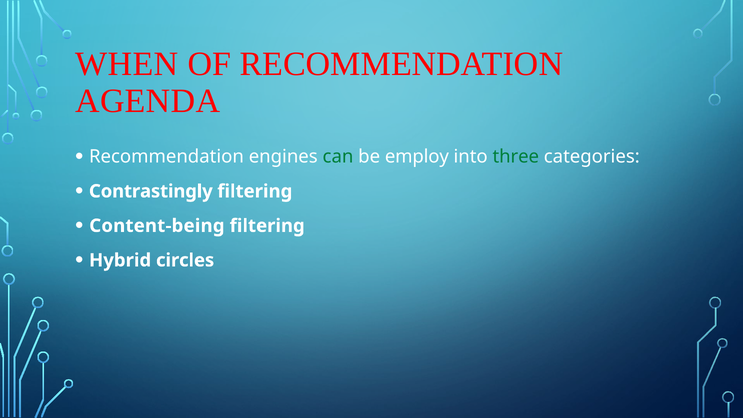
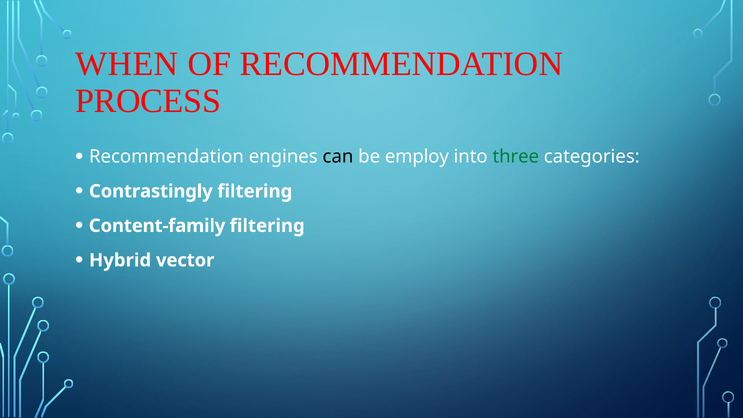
AGENDA: AGENDA -> PROCESS (148, 101)
can colour: green -> black (338, 157)
Content-being: Content-being -> Content-family (157, 226)
circles: circles -> vector (185, 260)
